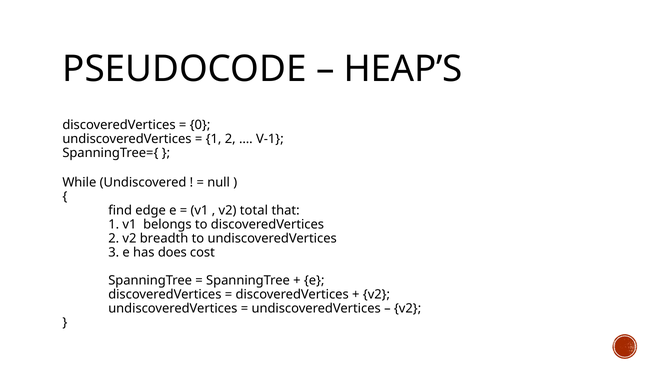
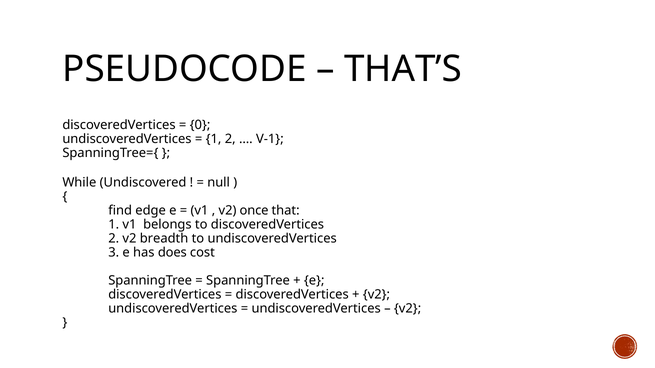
HEAP’S: HEAP’S -> THAT’S (403, 69)
total: total -> once (254, 211)
